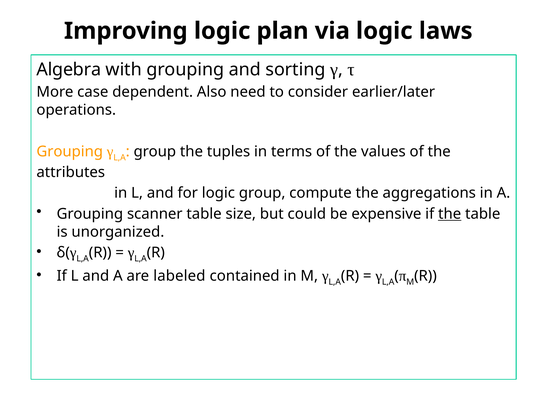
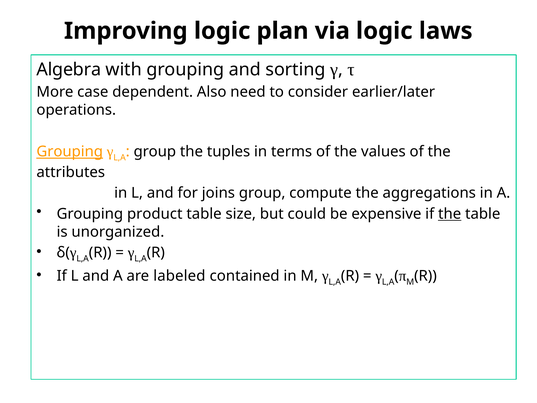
Grouping underline: none -> present (70, 152)
for logic: logic -> joins (218, 193)
scanner: scanner -> product (155, 214)
